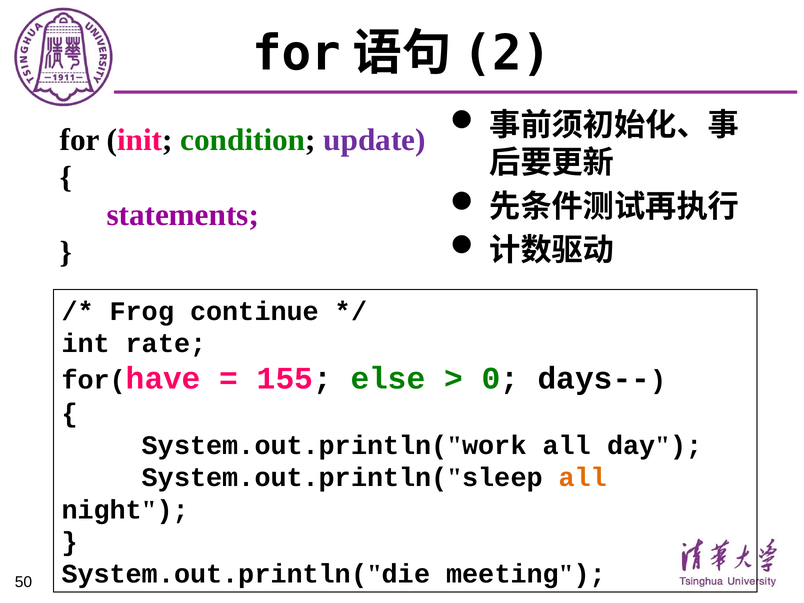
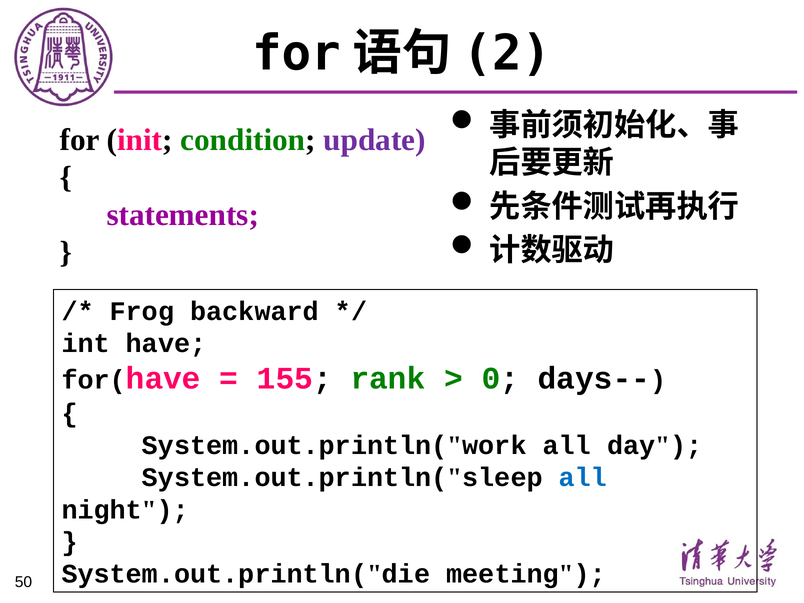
continue: continue -> backward (255, 311)
int rate: rate -> have (166, 344)
else: else -> rank (388, 379)
all colour: orange -> blue (583, 478)
